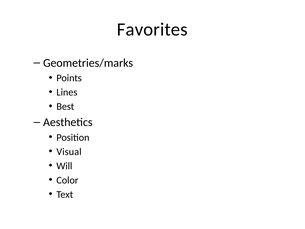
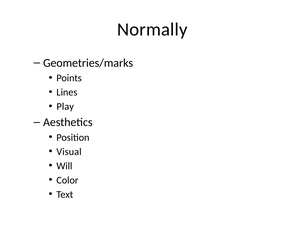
Favorites: Favorites -> Normally (152, 30)
Best: Best -> Play (65, 106)
